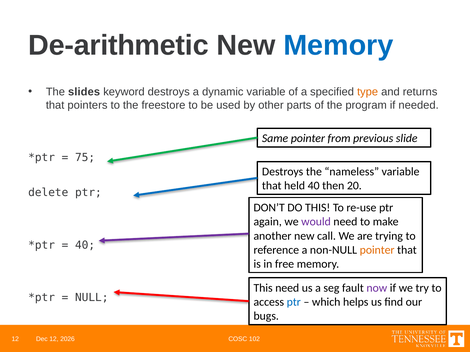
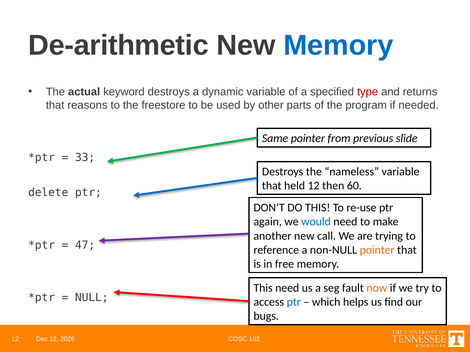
slides: slides -> actual (84, 92)
type colour: orange -> red (368, 92)
pointers: pointers -> reasons (87, 105)
75: 75 -> 33 (85, 158)
held 40: 40 -> 12 (314, 186)
20: 20 -> 60 (354, 186)
would colour: purple -> blue (316, 222)
40: 40 -> 47 (85, 245)
now colour: purple -> orange (377, 288)
